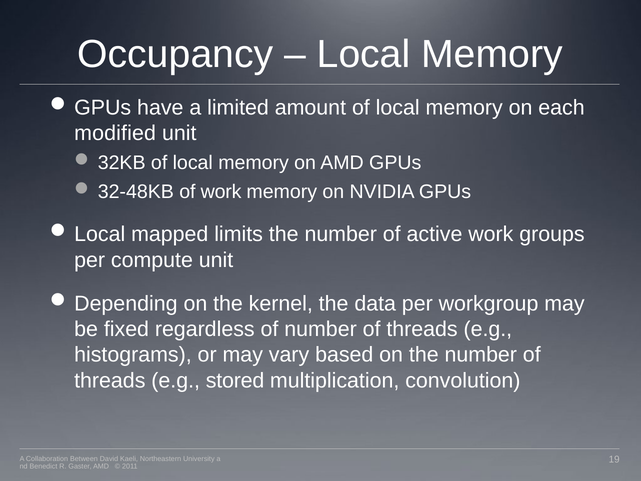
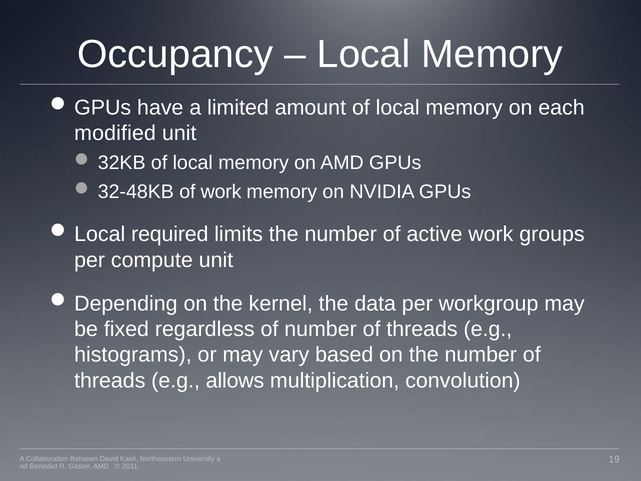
mapped: mapped -> required (170, 234)
stored: stored -> allows (235, 380)
